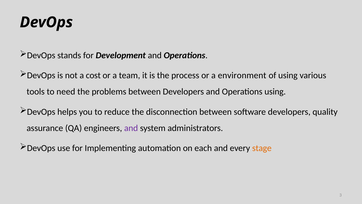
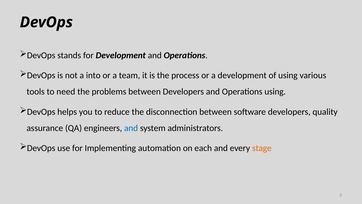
cost: cost -> into (93, 75)
a environment: environment -> development (242, 75)
and colour: purple -> blue (131, 128)
